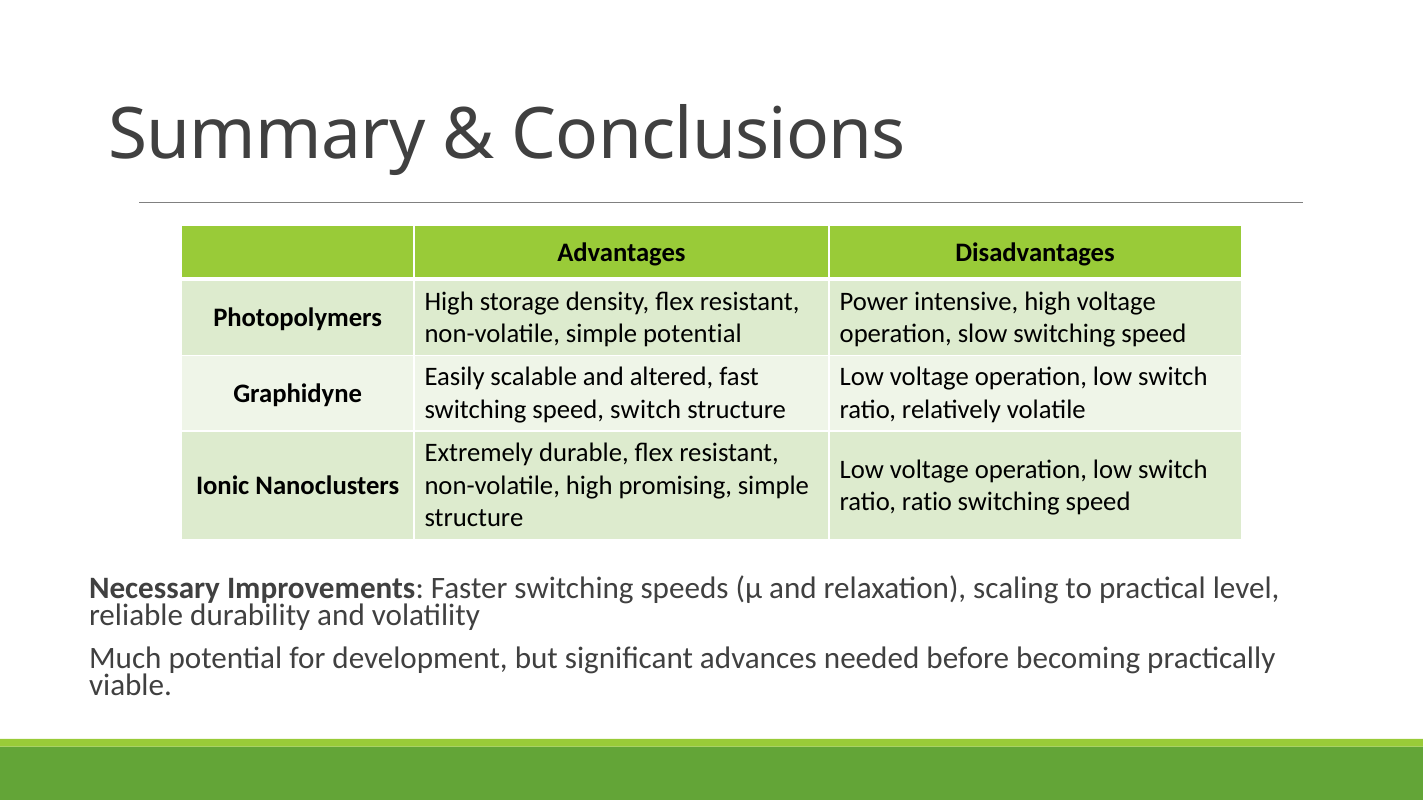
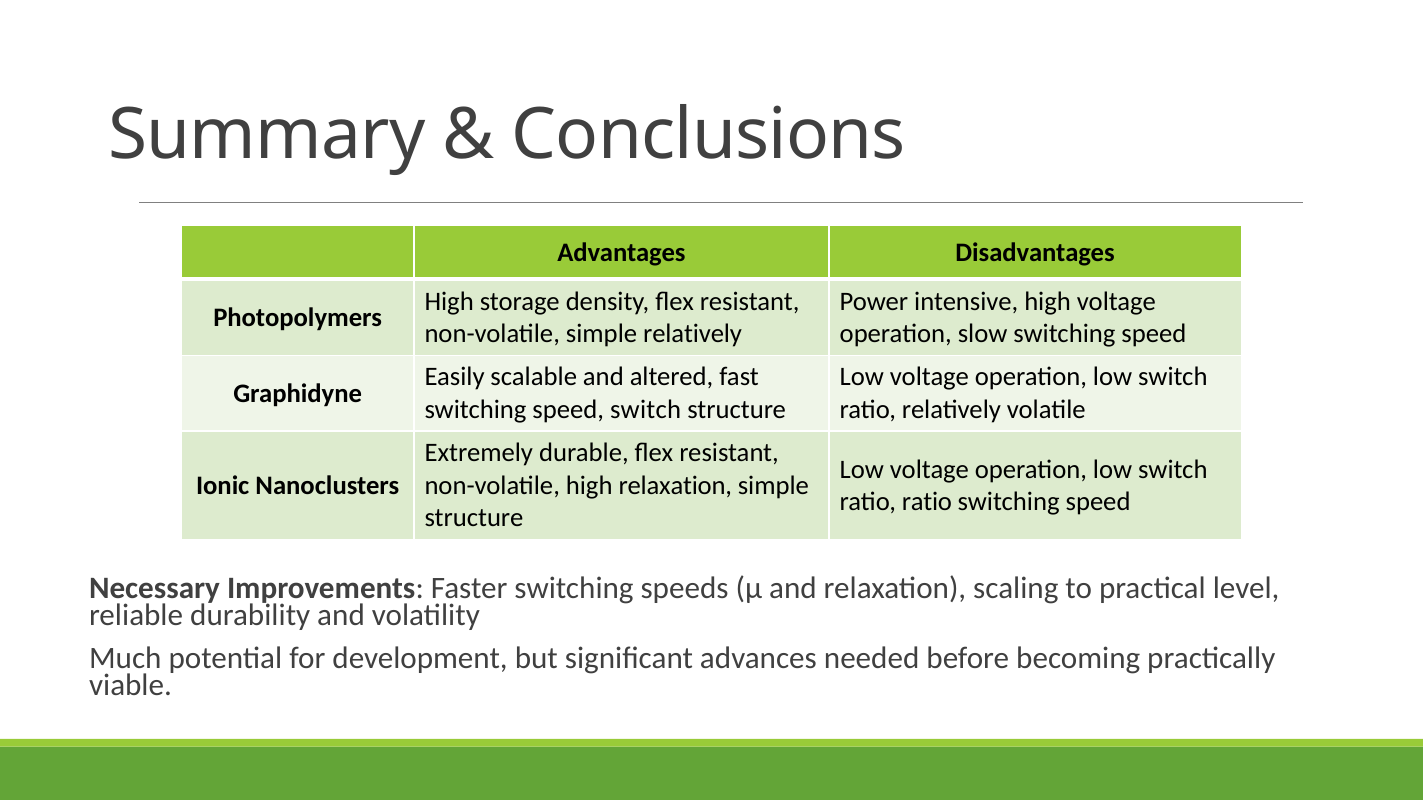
simple potential: potential -> relatively (693, 334)
high promising: promising -> relaxation (675, 486)
